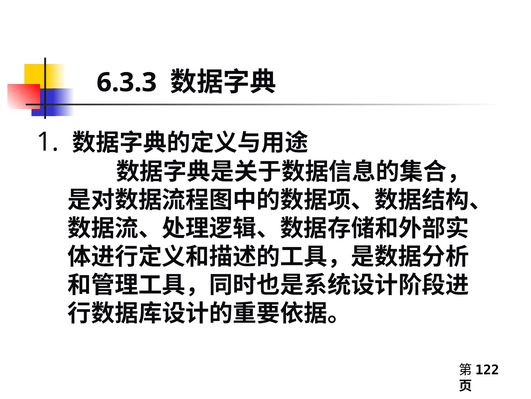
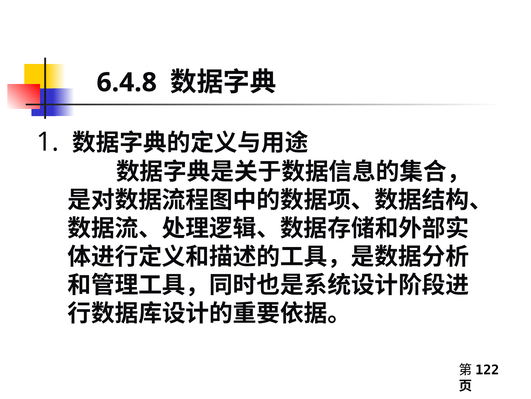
6.3.3: 6.3.3 -> 6.4.8 (127, 82)
